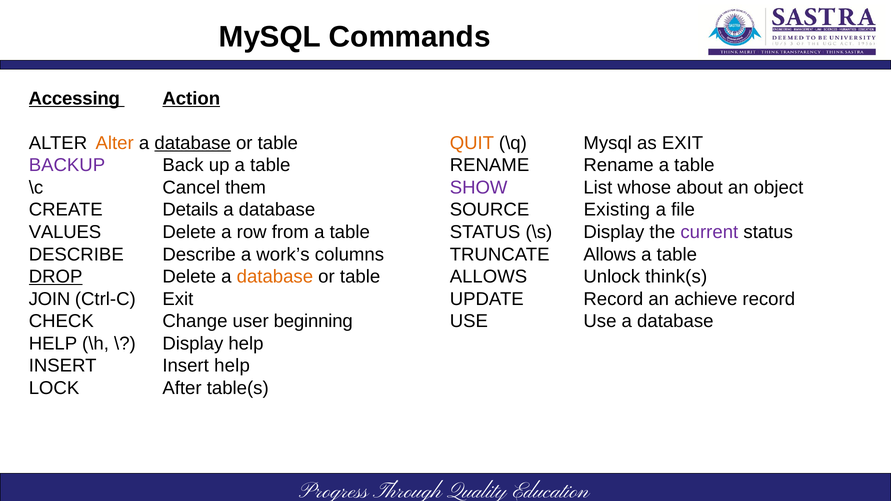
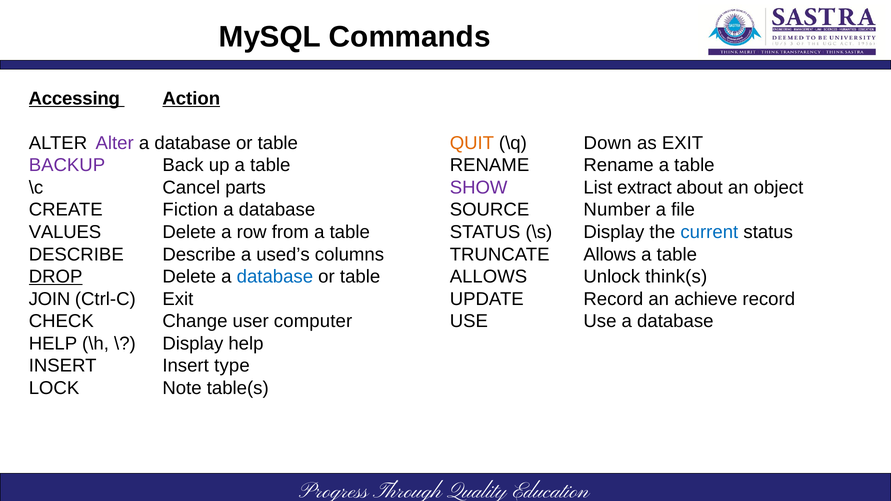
Alter colour: orange -> purple (115, 143)
database underline: present -> none (193, 143)
\q Mysql: Mysql -> Down (608, 143)
them: them -> parts (246, 188)
whose: whose -> extract (644, 188)
Details: Details -> Fiction (190, 210)
Existing: Existing -> Number (617, 210)
current colour: purple -> blue (709, 232)
work’s: work’s -> used’s (283, 254)
database colour: orange -> blue (275, 277)
beginning: beginning -> computer (313, 321)
Insert help: help -> type (232, 366)
After: After -> Note (182, 388)
